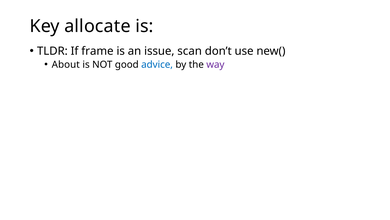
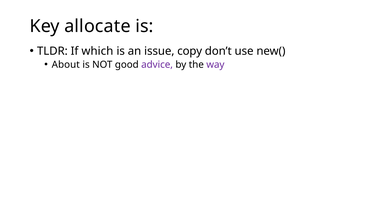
frame: frame -> which (97, 51)
scan: scan -> copy (190, 51)
advice colour: blue -> purple (157, 64)
